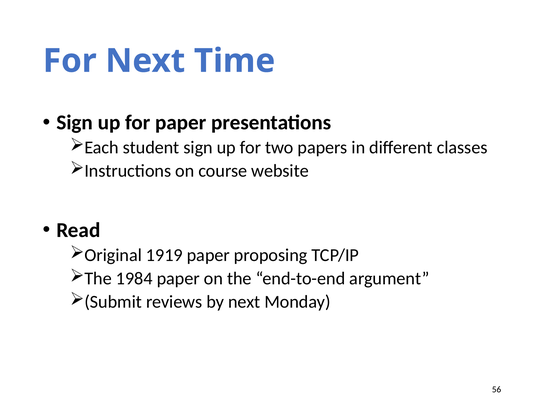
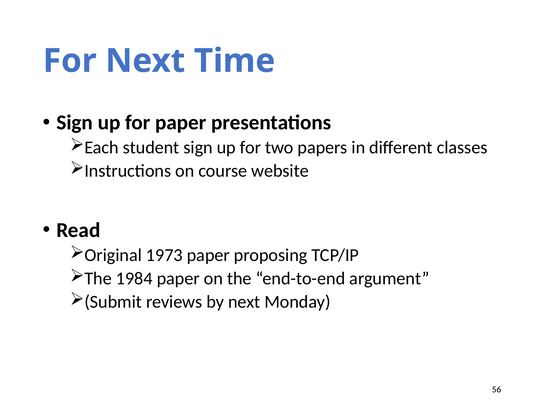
1919: 1919 -> 1973 (164, 255)
